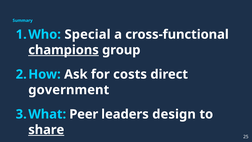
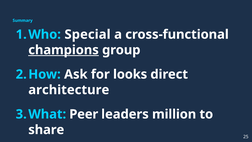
costs: costs -> looks (130, 74)
government: government -> architecture (69, 90)
design: design -> million (174, 114)
share underline: present -> none (46, 130)
